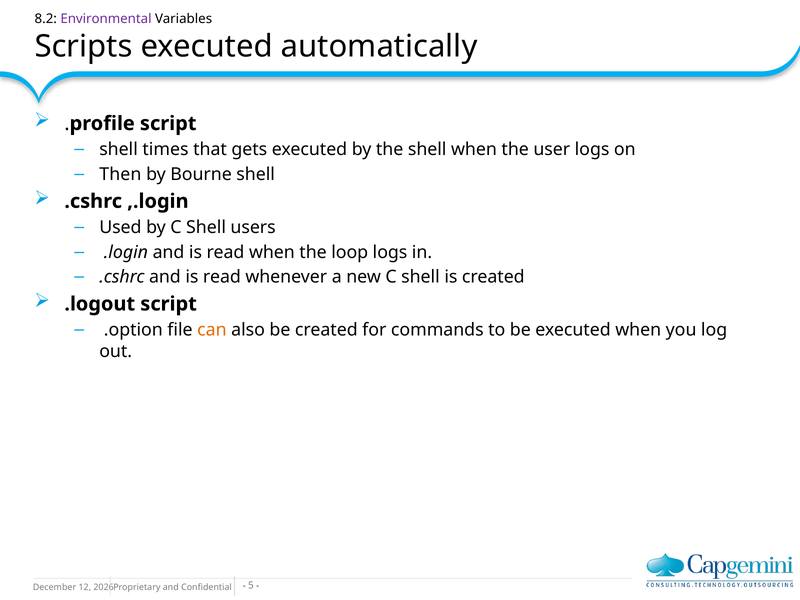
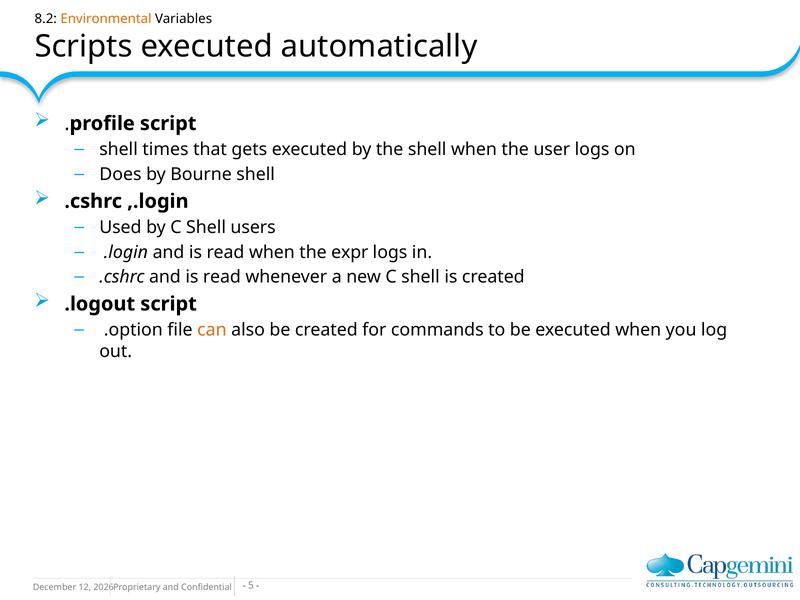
Environmental colour: purple -> orange (106, 19)
Then: Then -> Does (120, 174)
loop: loop -> expr (350, 252)
